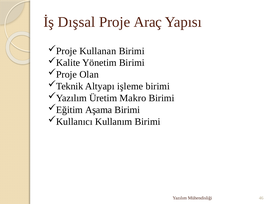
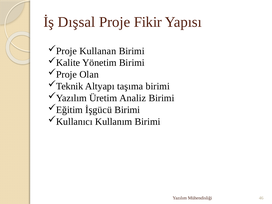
Araç: Araç -> Fikir (148, 22)
işleme: işleme -> taşıma (130, 86)
Makro: Makro -> Analiz (133, 98)
Aşama: Aşama -> İşgücü (99, 110)
